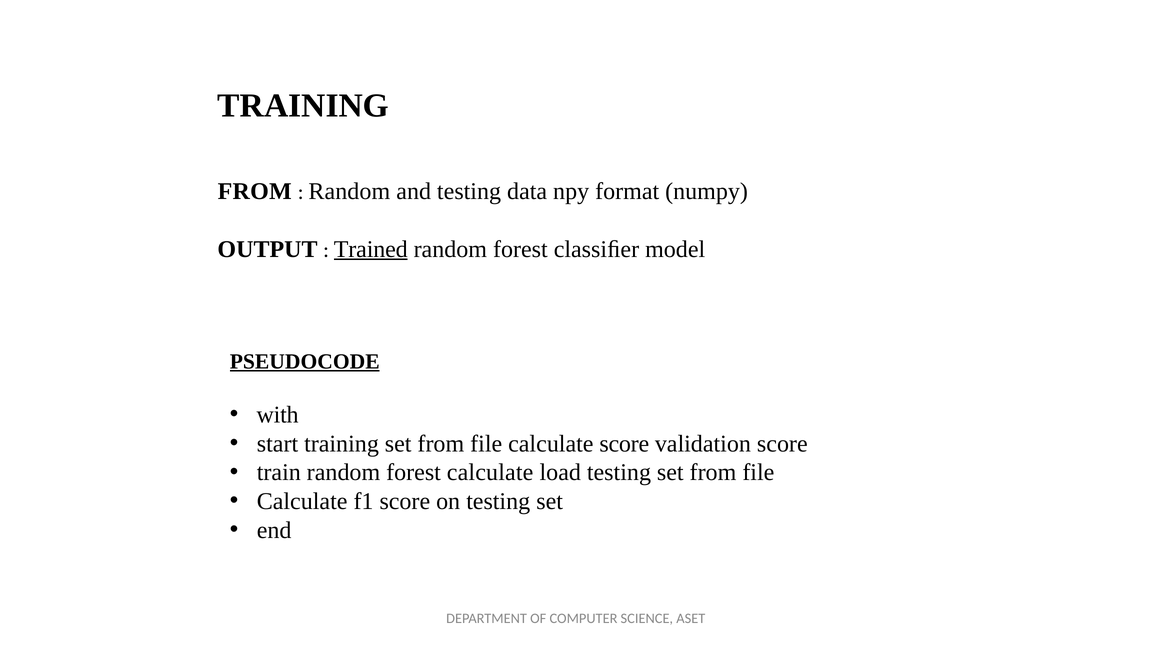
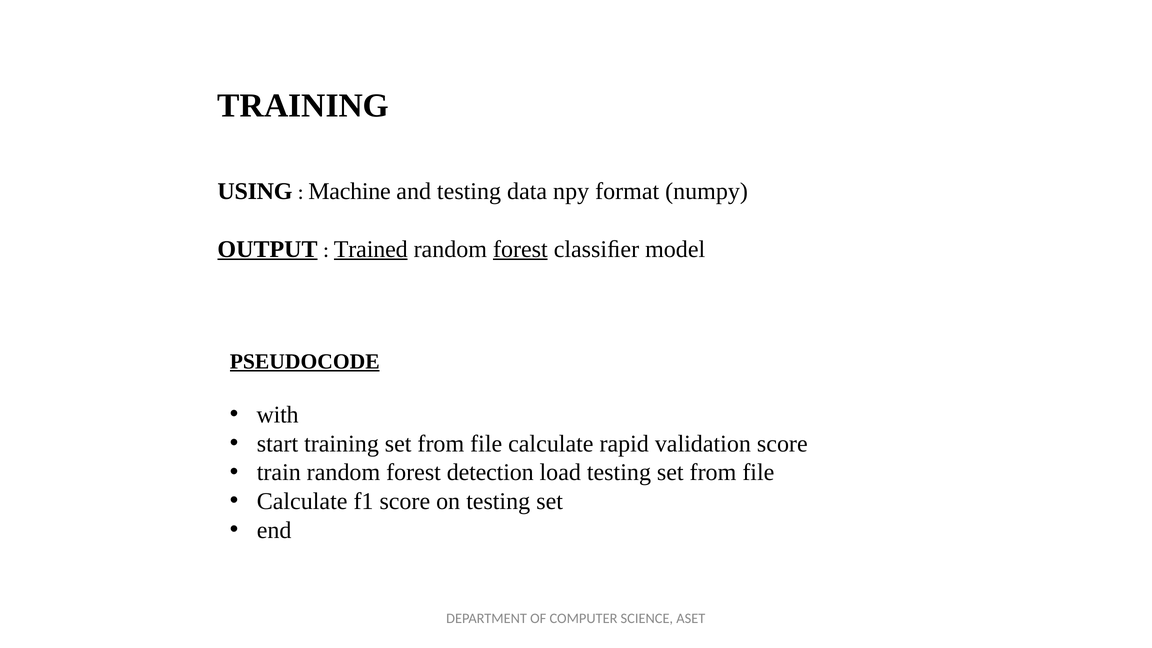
FROM: FROM -> USING (255, 192)
Random: Random -> Machine (350, 192)
OUTPUT underline: none -> present (268, 249)
forest underline: none -> present (520, 249)
calculate score: score -> rapid (624, 444)
forest calculate: calculate -> detection (490, 473)
